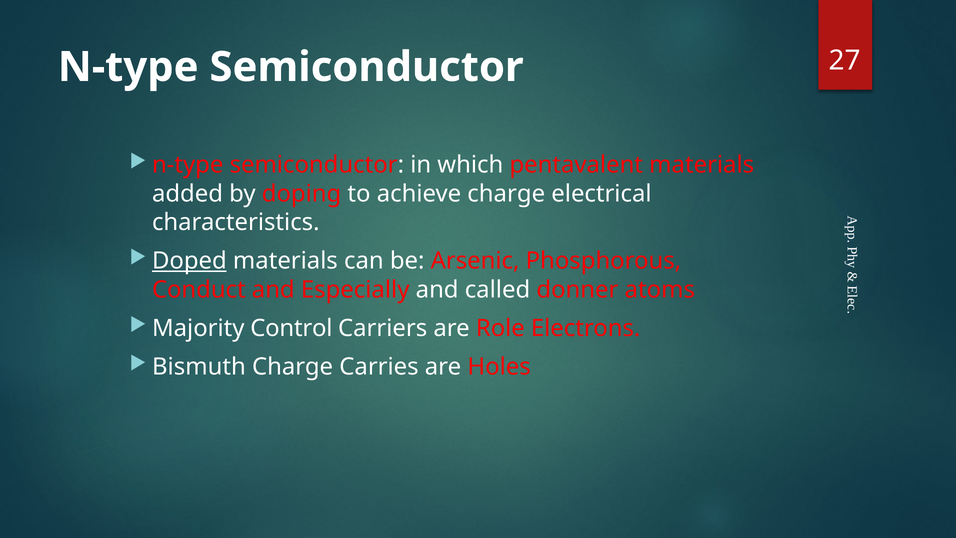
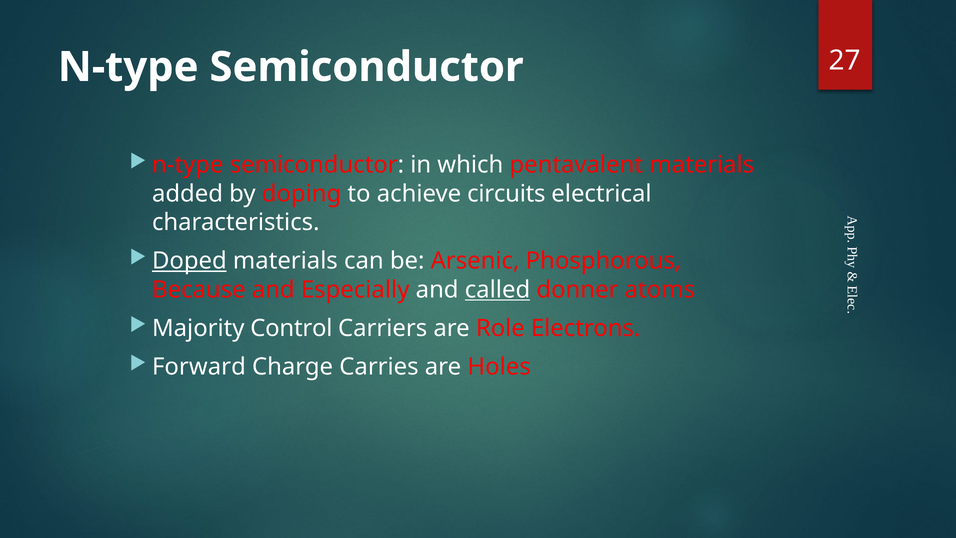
achieve charge: charge -> circuits (506, 194)
Conduct: Conduct -> Because (199, 290)
called underline: none -> present (497, 290)
Bismuth: Bismuth -> Forward (199, 367)
